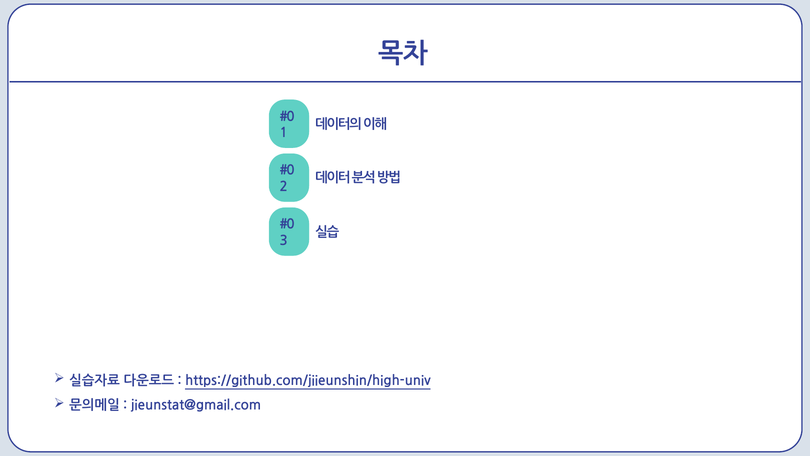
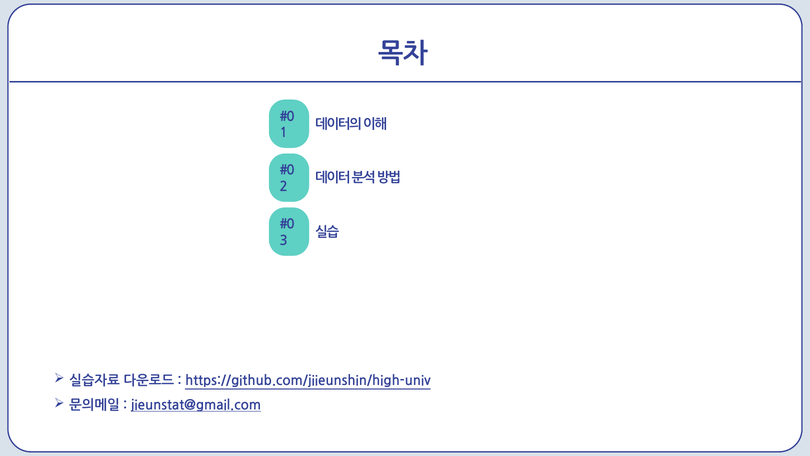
jieunstat@gmail.com underline: none -> present (196, 405)
